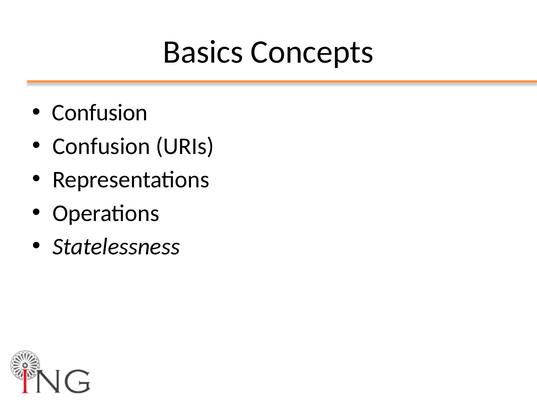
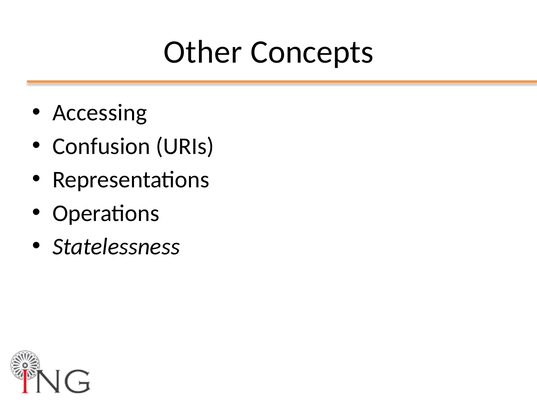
Basics: Basics -> Other (203, 52)
Confusion: Confusion -> Accessing (100, 113)
